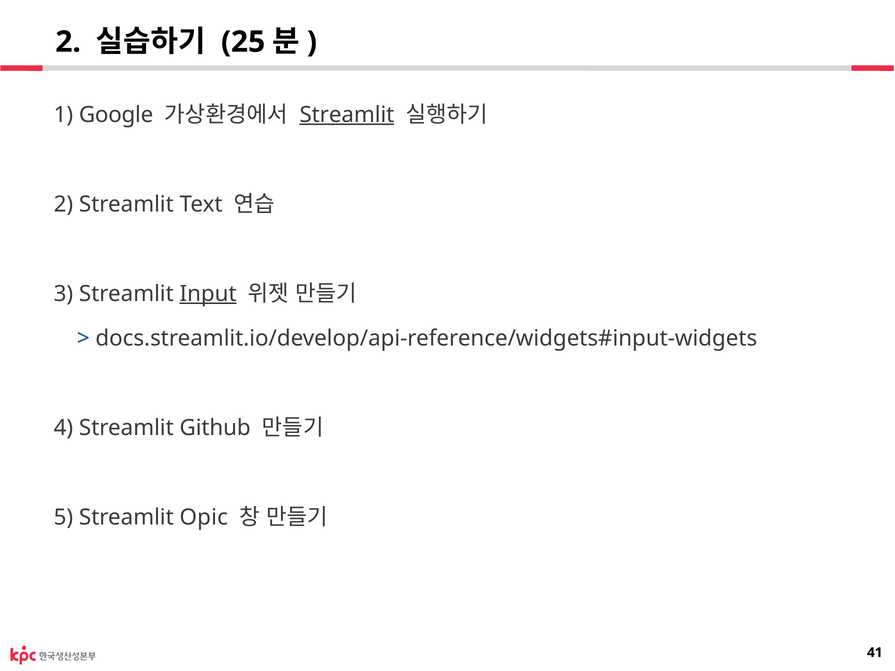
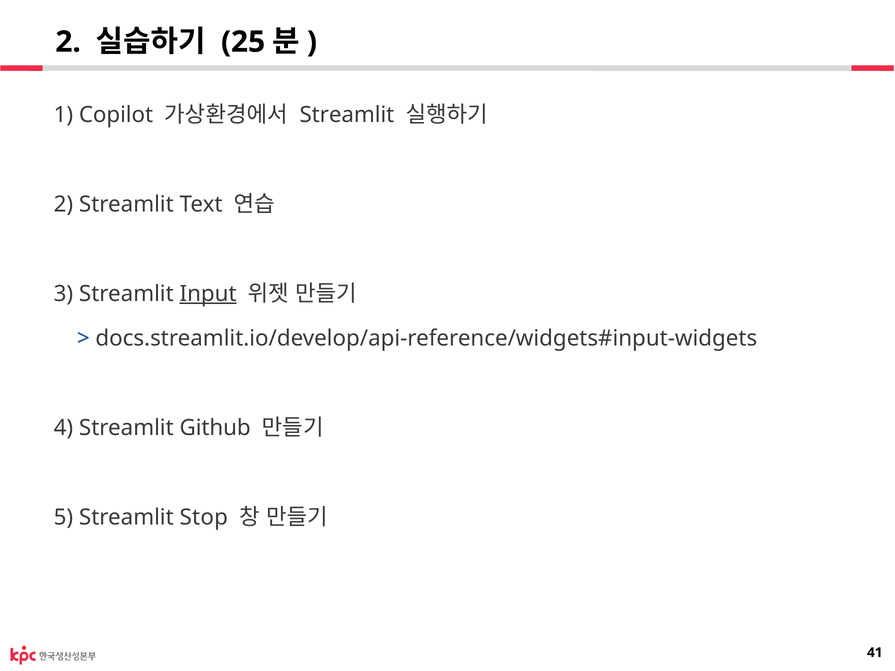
Google: Google -> Copilot (116, 115)
Streamlit underline: present -> none (347, 115)
Opic: Opic -> Stop (204, 518)
